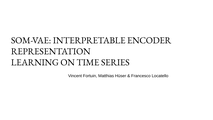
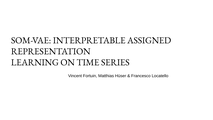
ENCODER: ENCODER -> ASSIGNED (149, 40)
